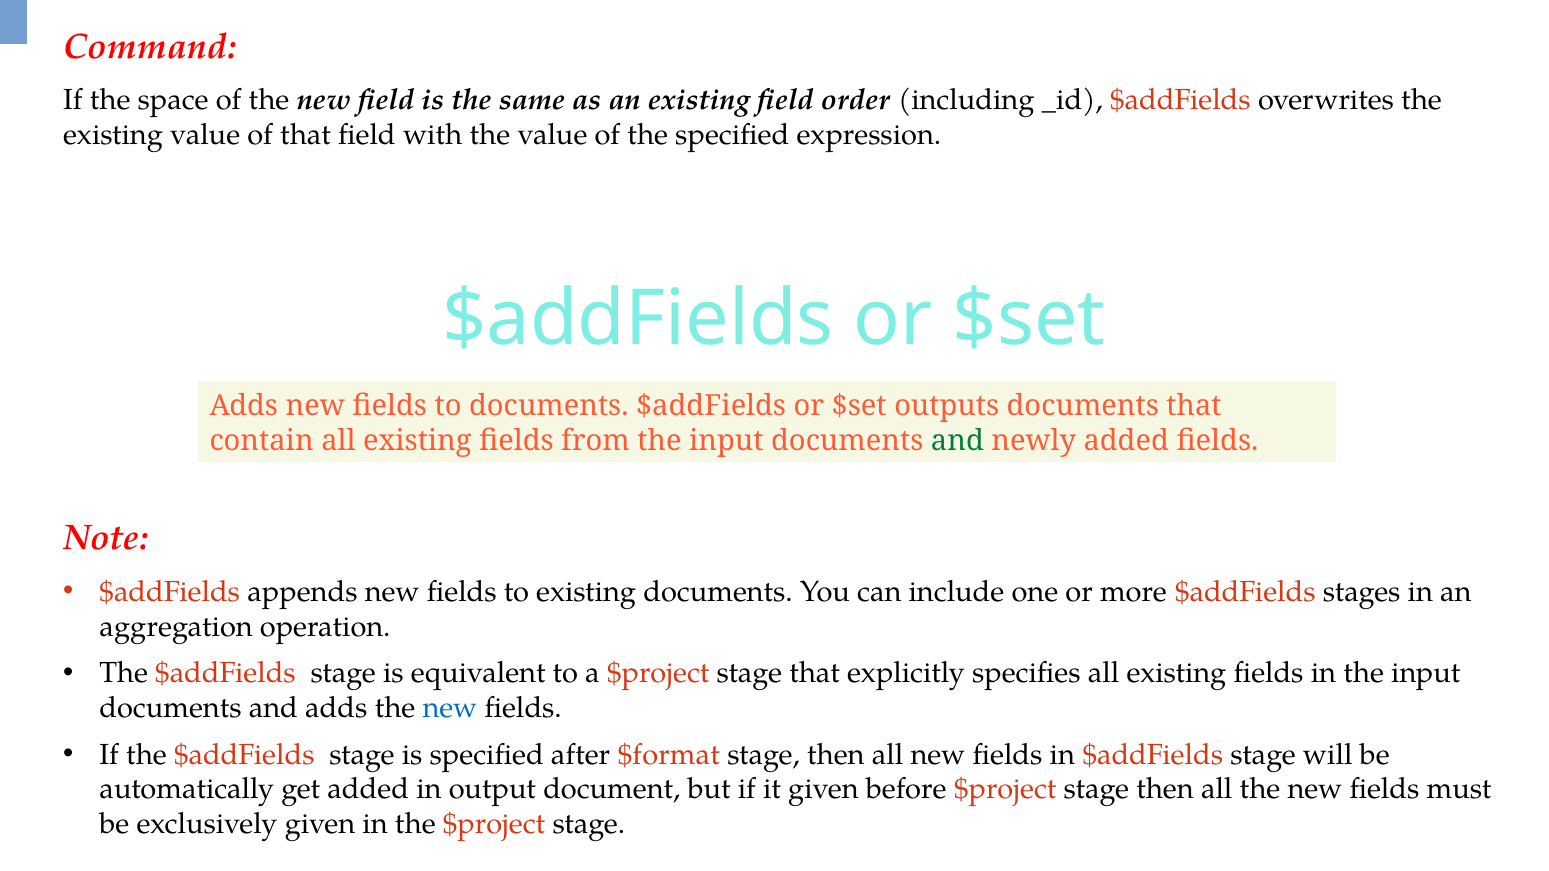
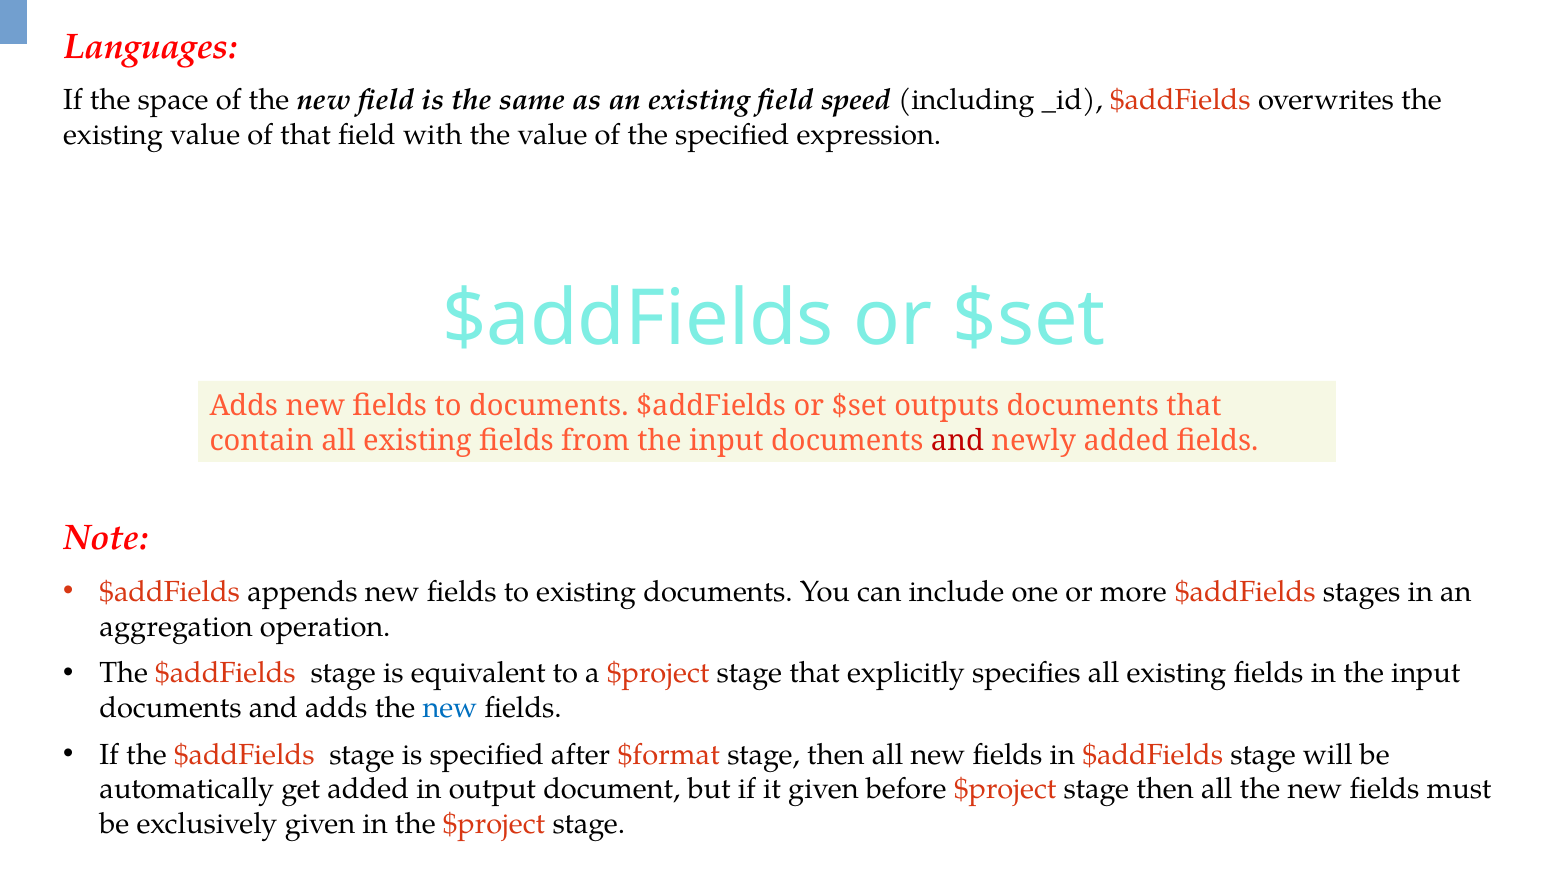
Command: Command -> Languages (150, 47)
order: order -> speed (856, 100)
and colour: green -> red (957, 441)
